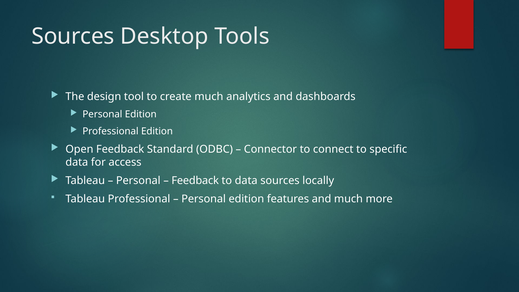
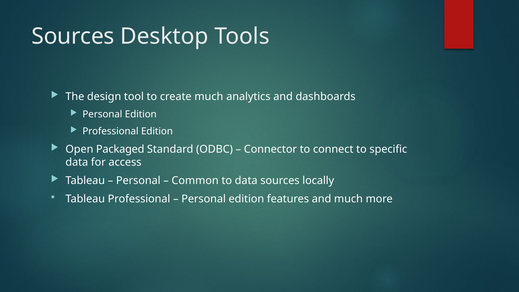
Open Feedback: Feedback -> Packaged (120, 149)
Feedback: Feedback -> Common (195, 181)
